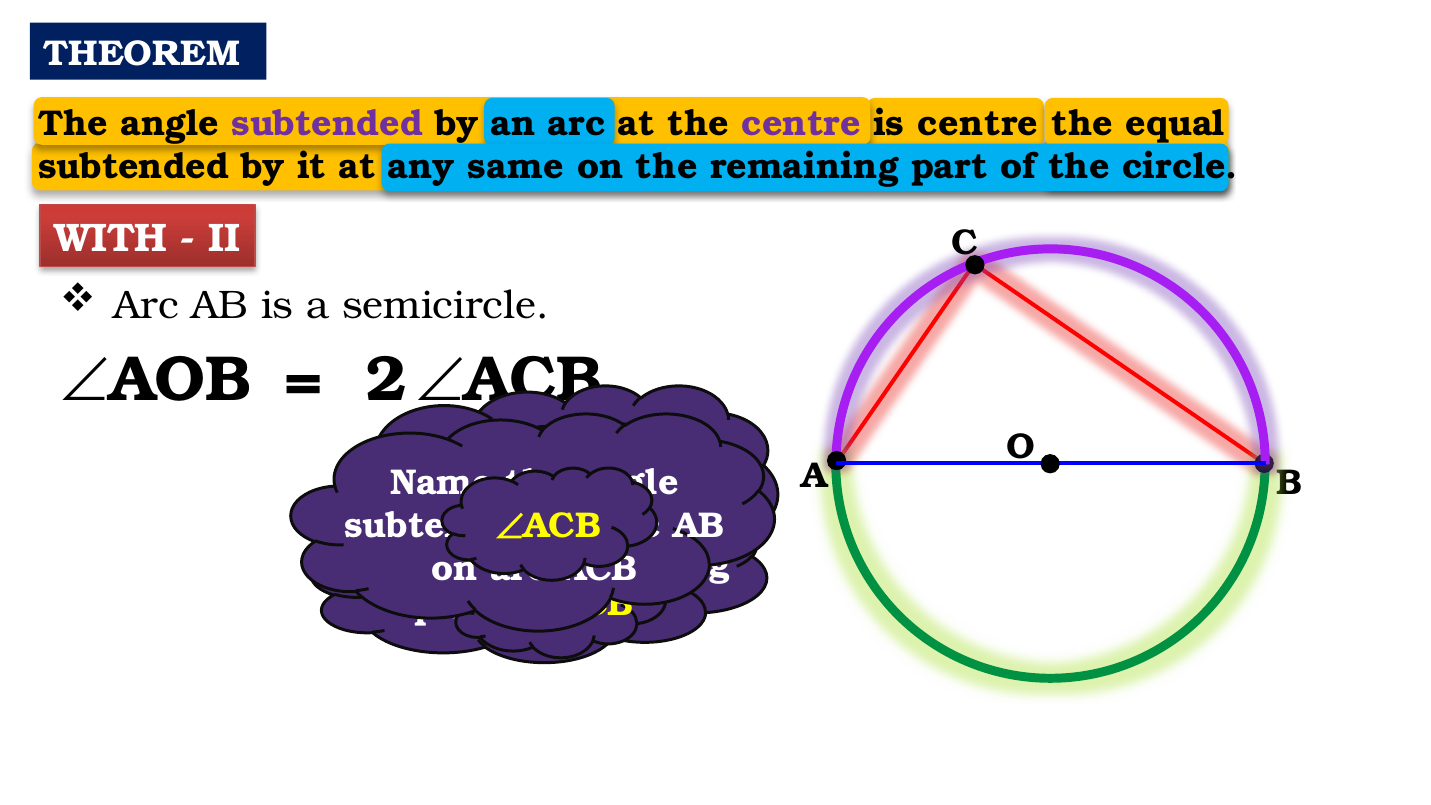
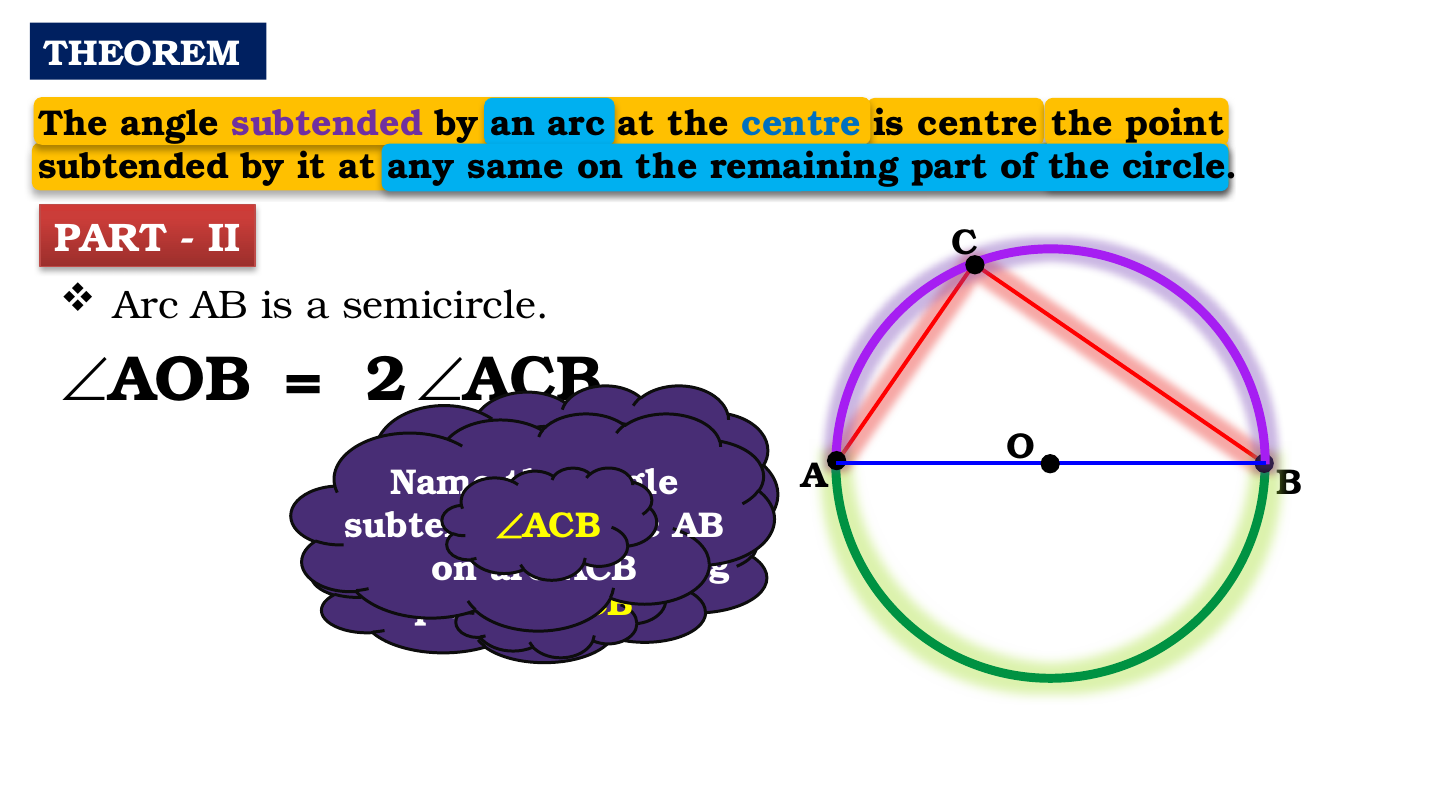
centre colour: purple -> blue (801, 123)
equal: equal -> point (1175, 123)
WITH: WITH -> PART (111, 238)
